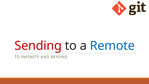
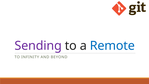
Sending colour: red -> purple (38, 46)
